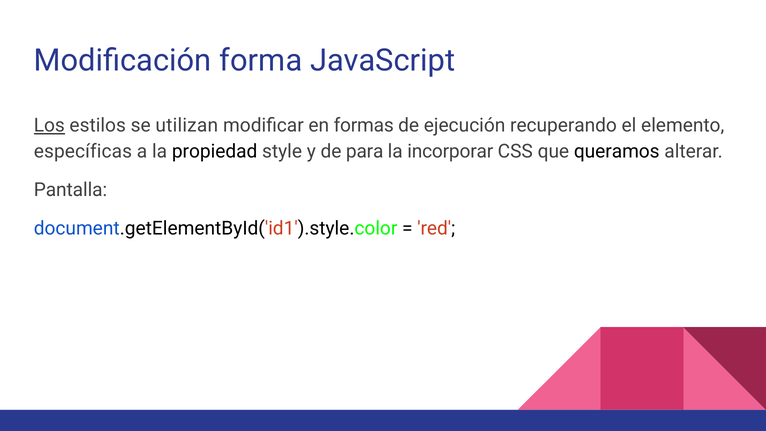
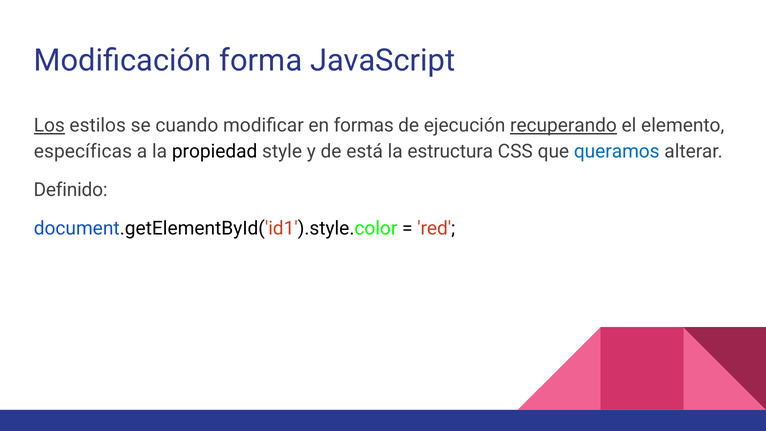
utilizan: utilizan -> cuando (187, 125)
recuperando underline: none -> present (563, 125)
para: para -> está (365, 151)
incorporar: incorporar -> estructura (450, 151)
queramos colour: black -> blue (617, 151)
Pantalla: Pantalla -> Definido (71, 190)
